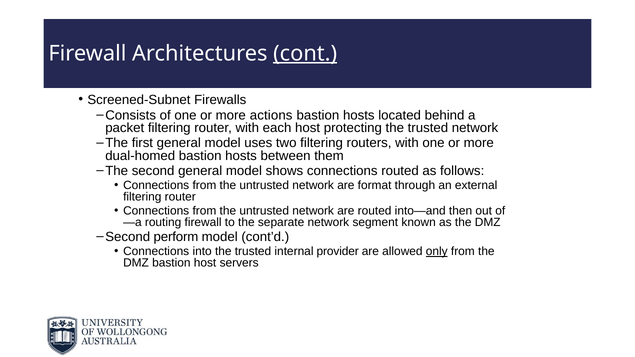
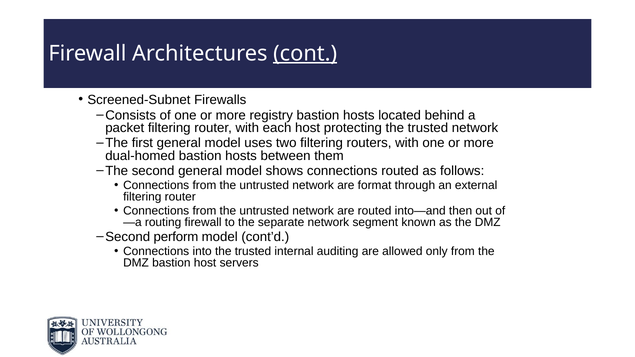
actions: actions -> registry (271, 115)
provider: provider -> auditing (338, 251)
only underline: present -> none (437, 251)
